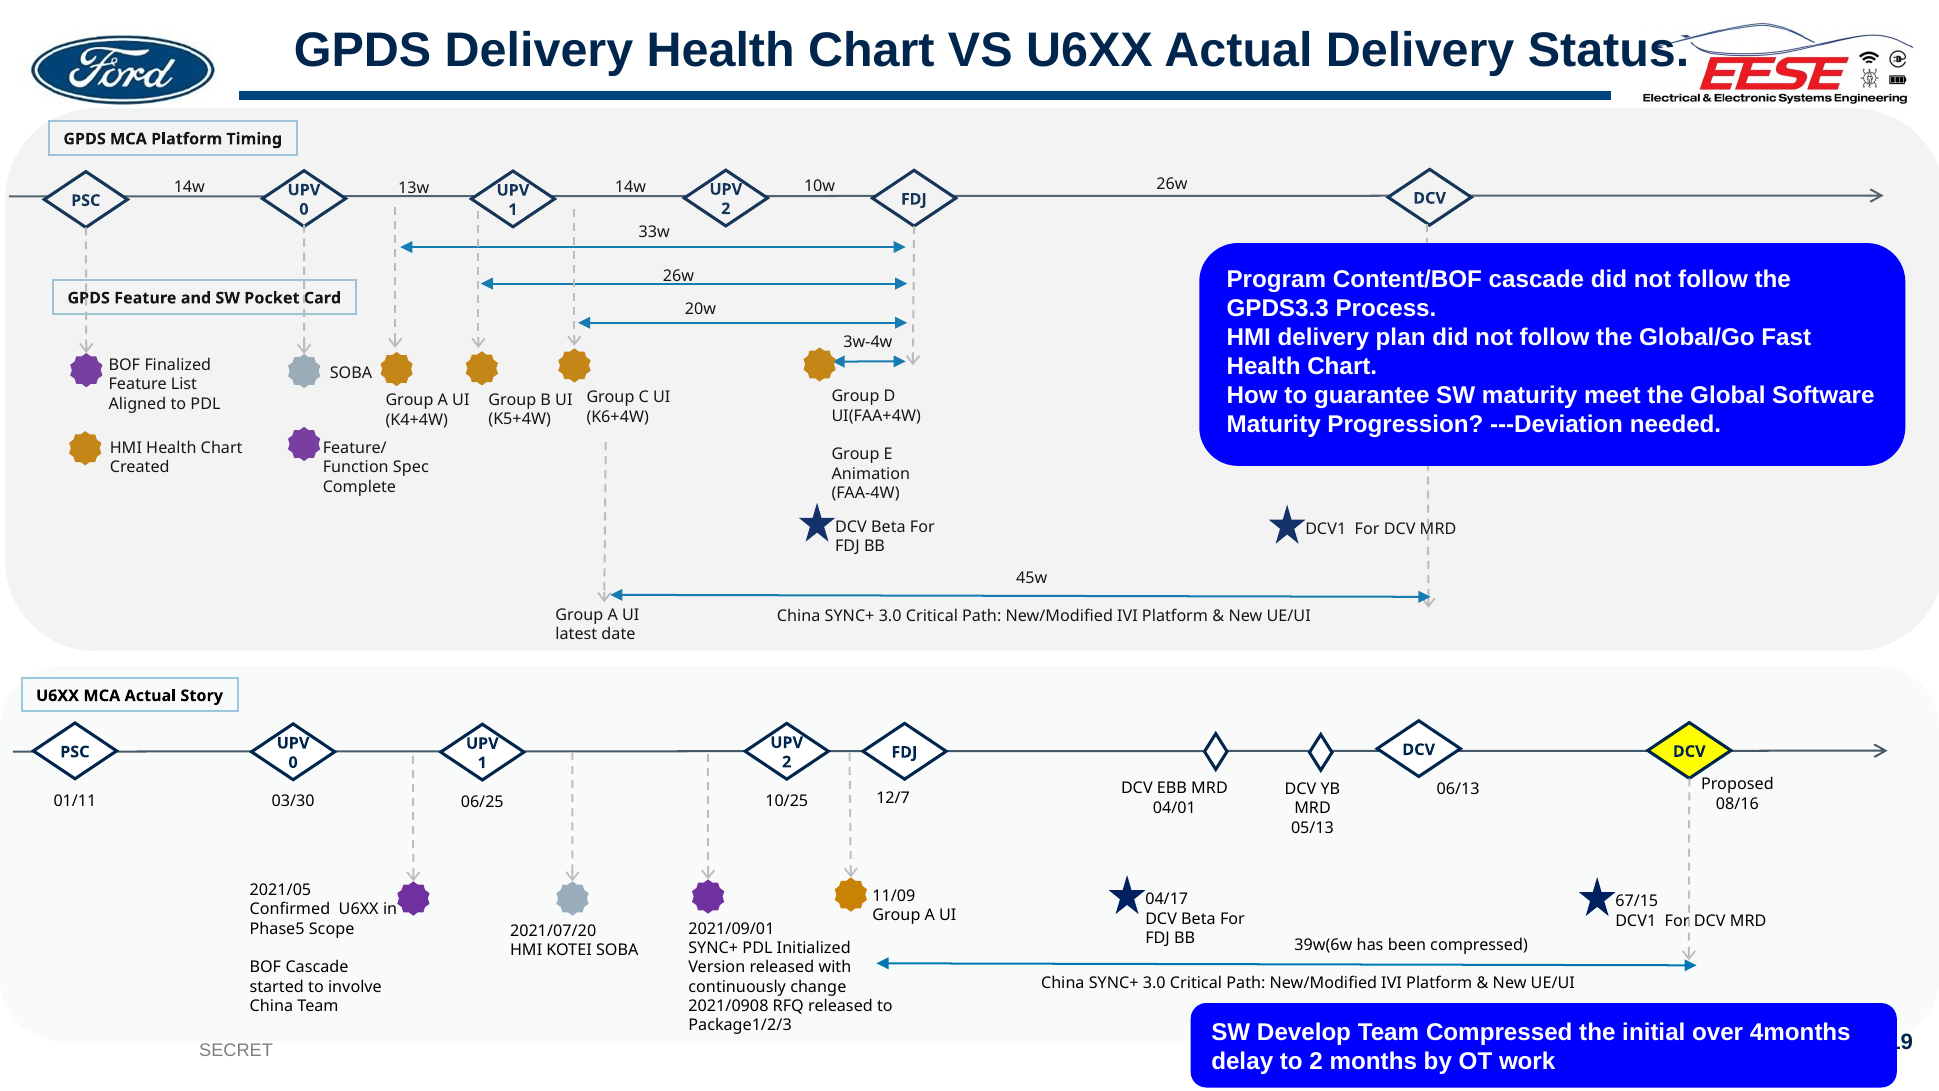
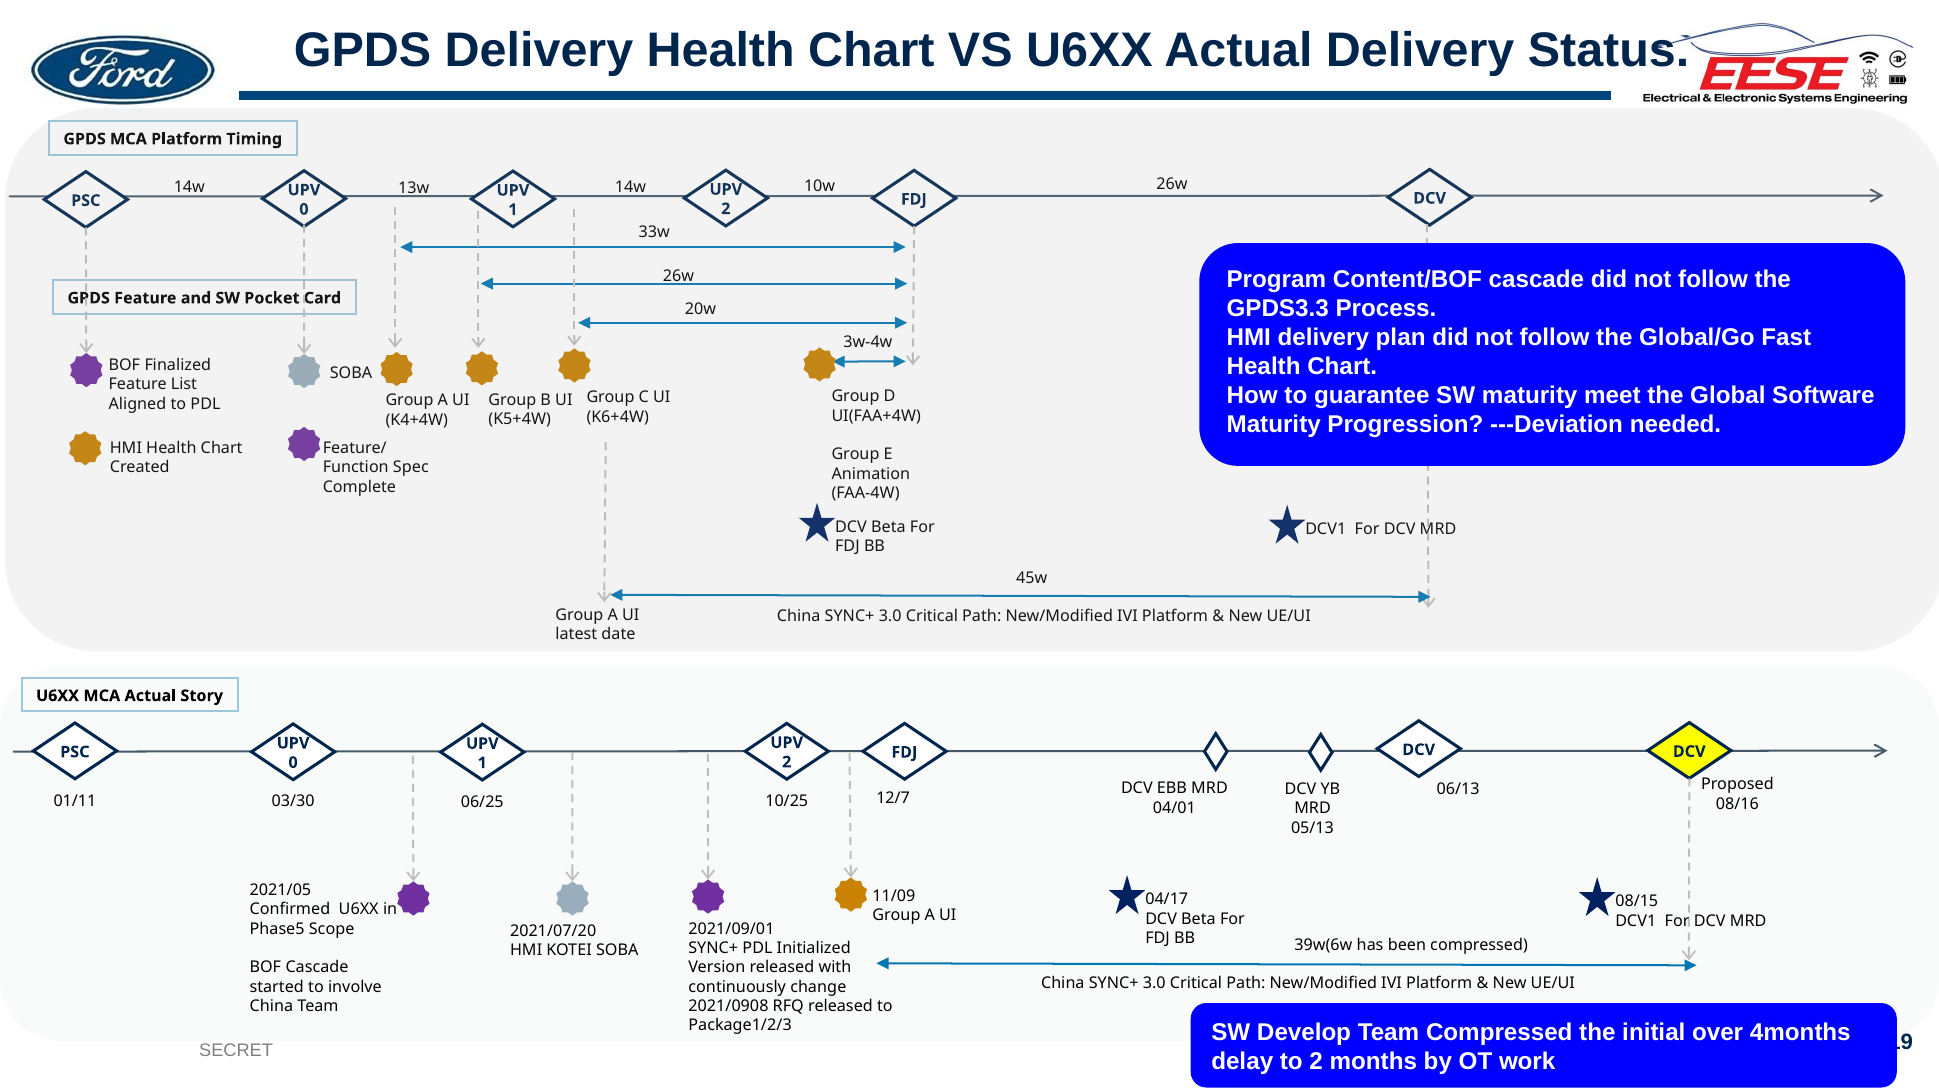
67/15: 67/15 -> 08/15 (1637, 901)
